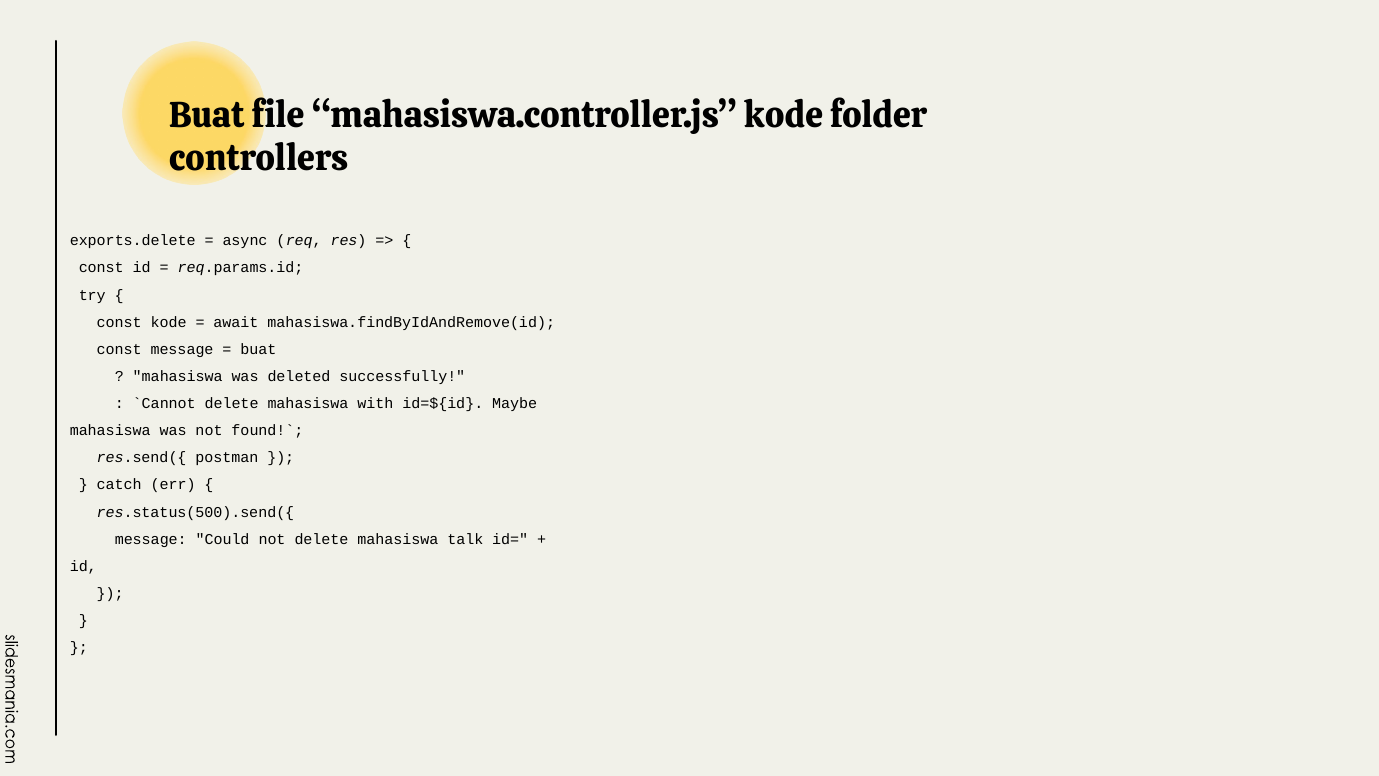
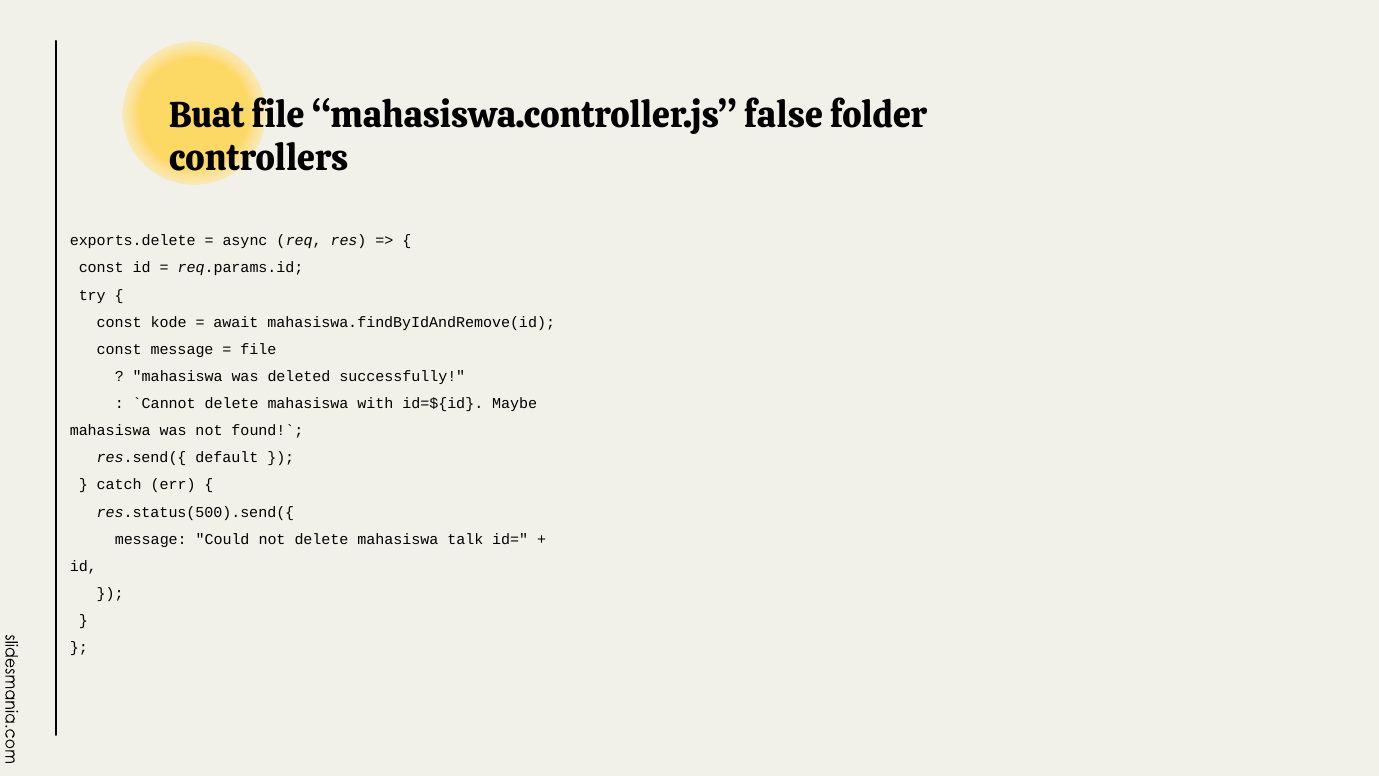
mahasiswa.controller.js kode: kode -> false (784, 115)
buat: buat -> file (258, 349)
postman: postman -> default (227, 458)
